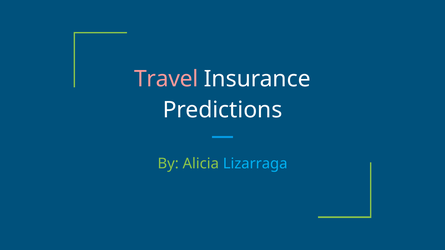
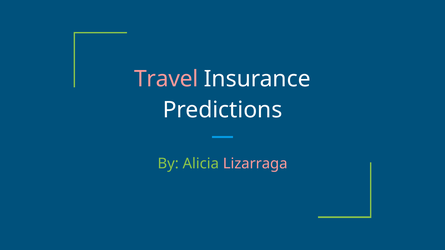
Lizarraga colour: light blue -> pink (255, 164)
